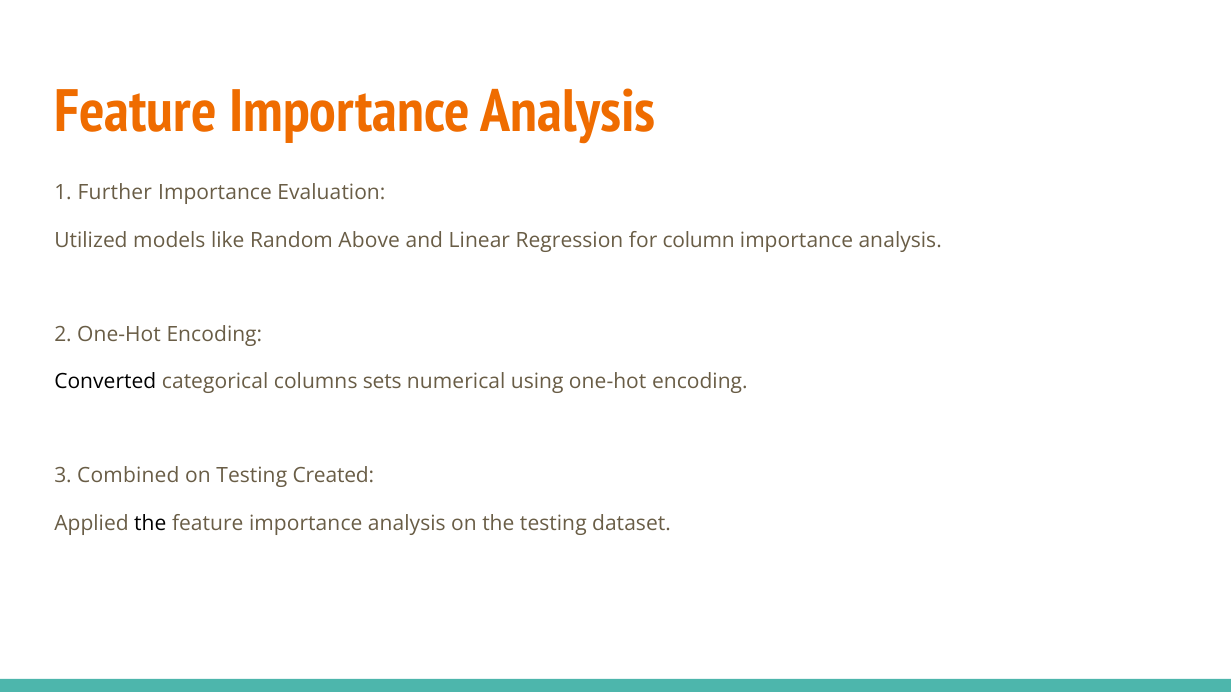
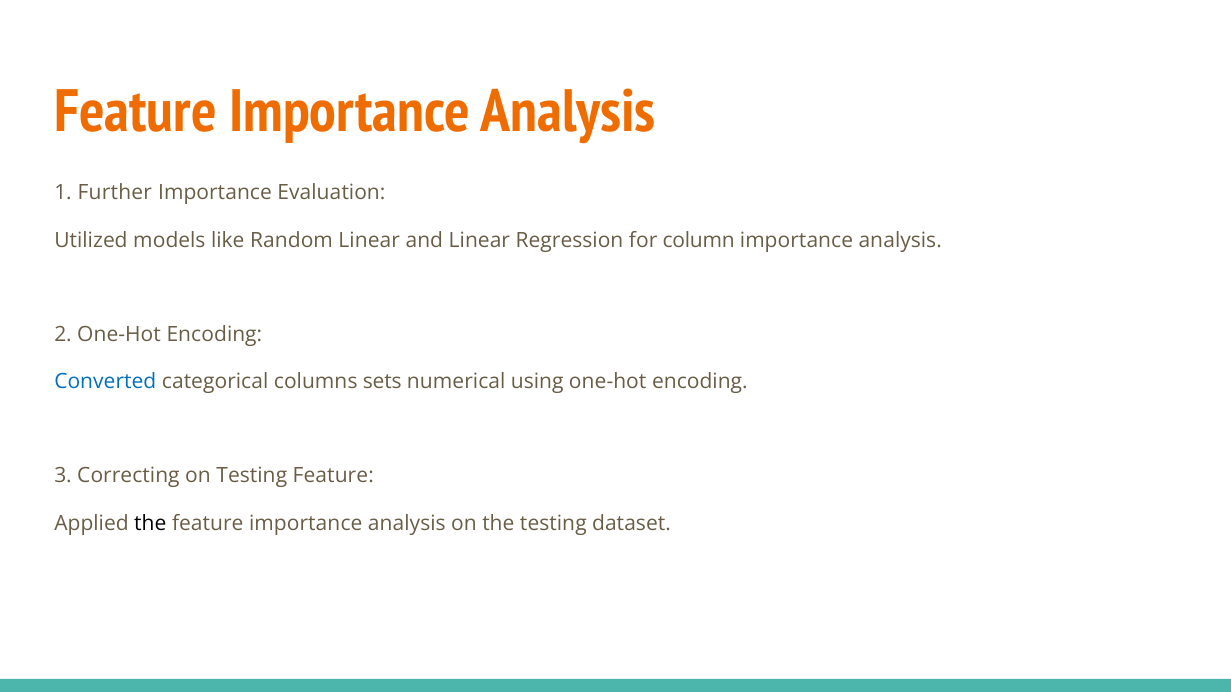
Random Above: Above -> Linear (369, 240)
Converted colour: black -> blue (105, 382)
Combined: Combined -> Correcting (128, 476)
Testing Created: Created -> Feature (333, 476)
